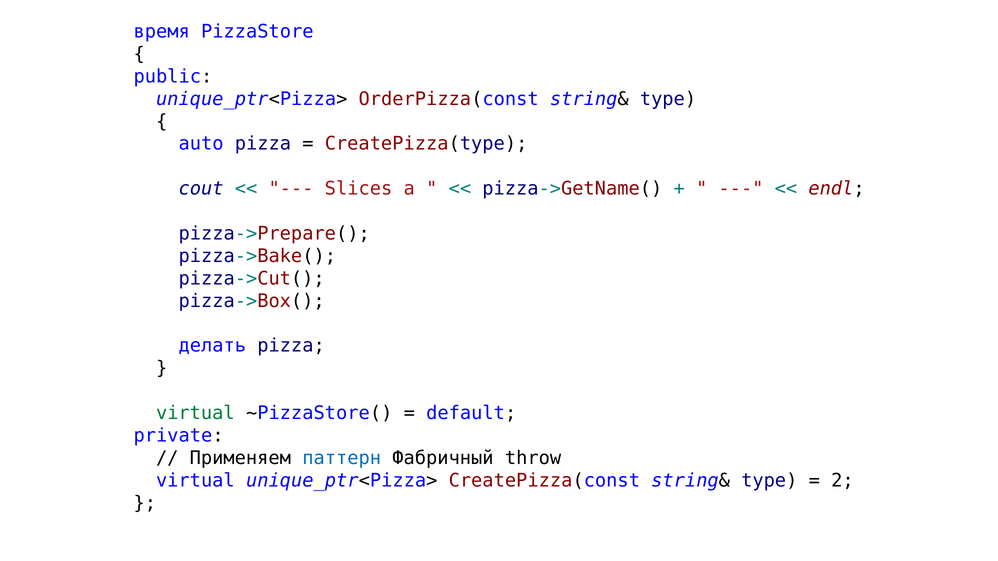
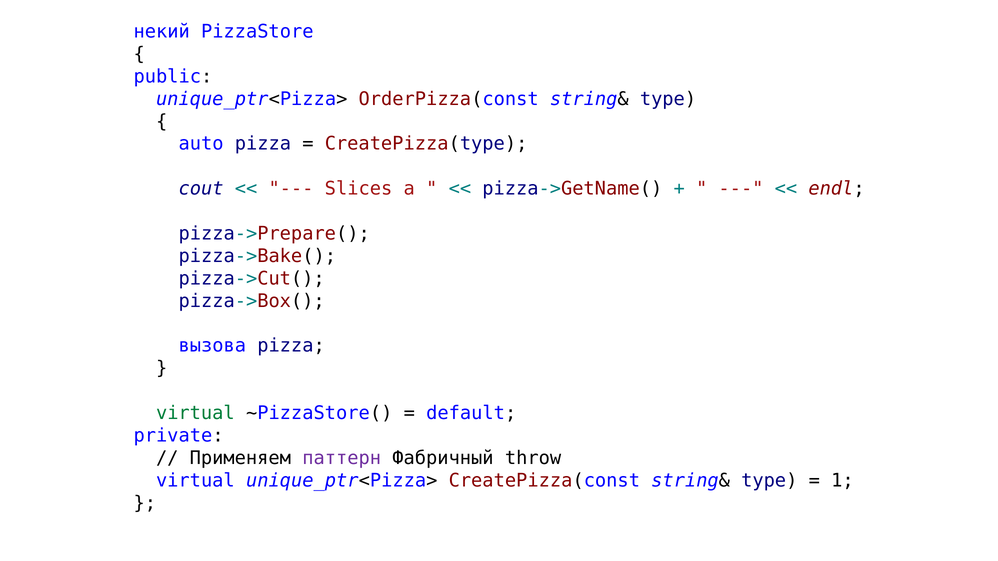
время: время -> некий (162, 32)
делать: делать -> вызова (212, 346)
паттерн colour: blue -> purple (342, 458)
2: 2 -> 1 (842, 481)
